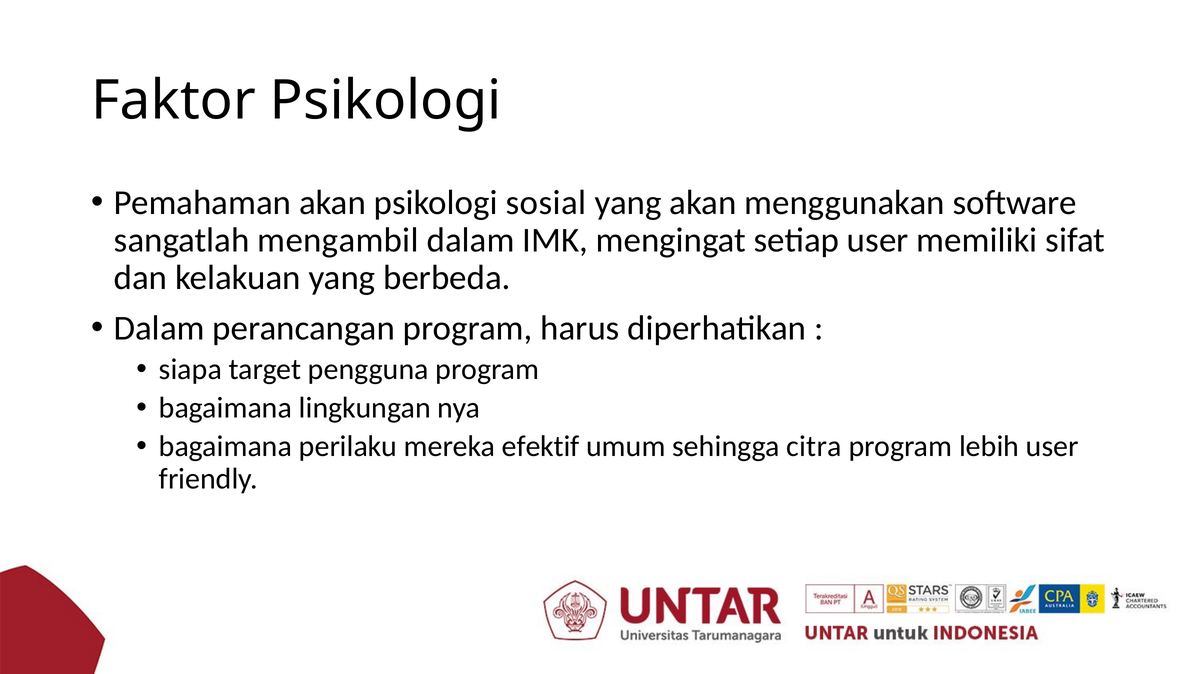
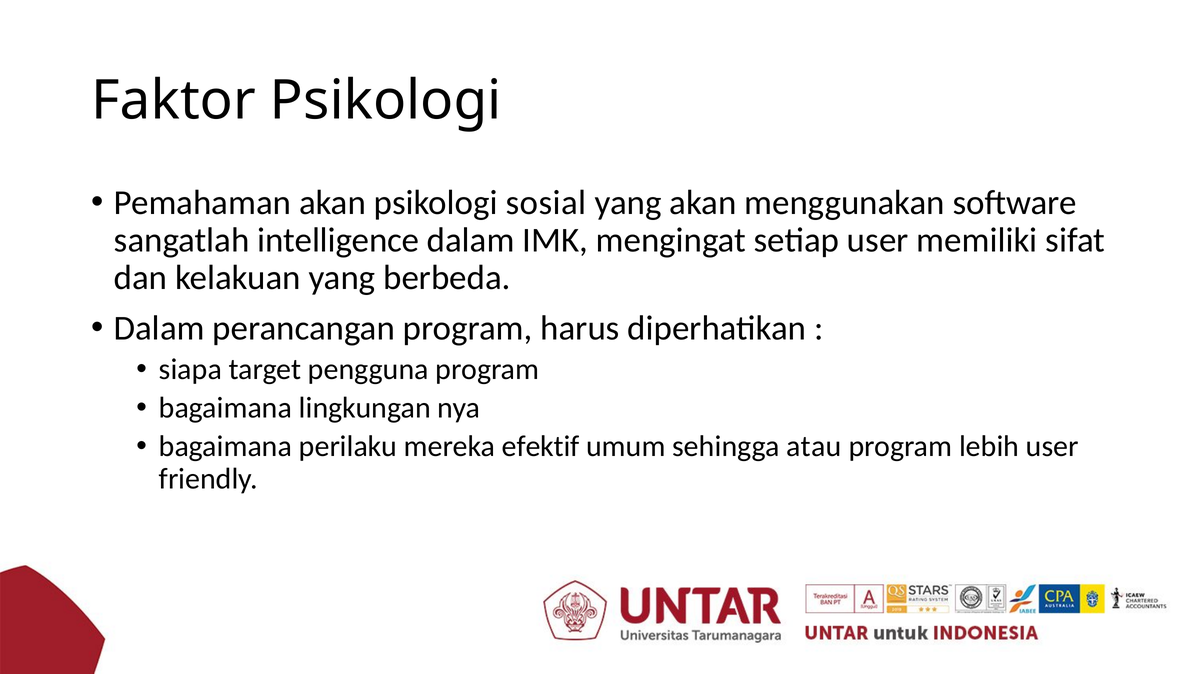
mengambil: mengambil -> intelligence (338, 240)
citra: citra -> atau (814, 447)
